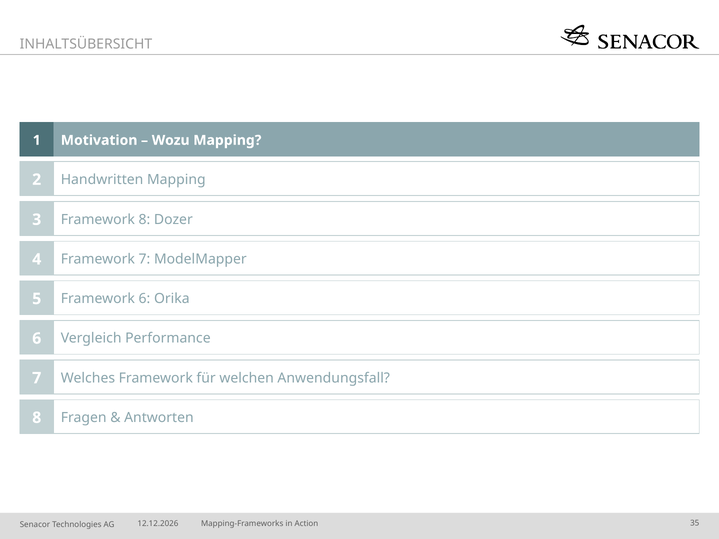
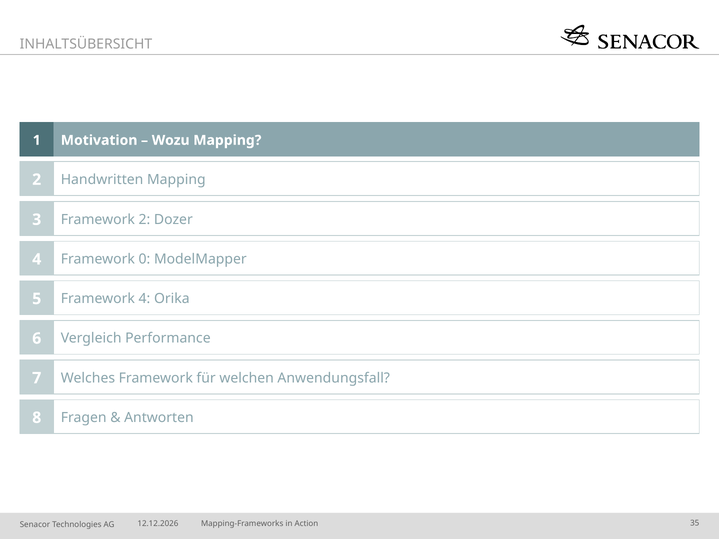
Framework 8: 8 -> 2 (144, 220)
Framework 7: 7 -> 0 (144, 259)
Framework 6: 6 -> 4 (144, 299)
